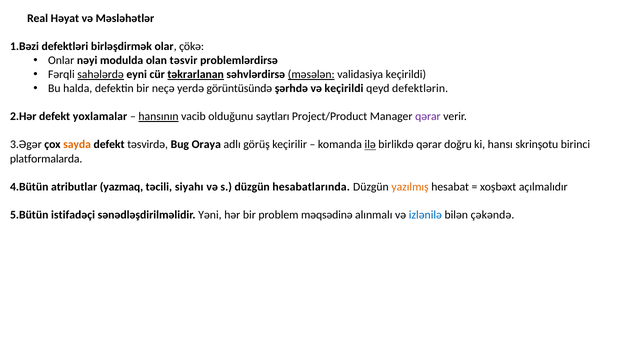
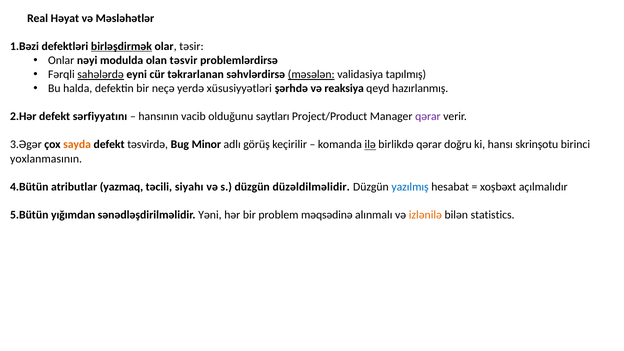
birləşdirmək underline: none -> present (121, 46)
çökə: çökə -> təsir (192, 46)
təkrarlanan underline: present -> none (196, 74)
validasiya keçirildi: keçirildi -> tapılmış (406, 74)
görüntüsündə: görüntüsündə -> xüsusiyyətləri (239, 88)
və keçirildi: keçirildi -> reaksiya (344, 88)
defektlərin: defektlərin -> hazırlanmış (420, 88)
yoxlamalar: yoxlamalar -> sərfiyyatını (100, 117)
hansının underline: present -> none (159, 117)
Oraya: Oraya -> Minor (206, 145)
platformalarda: platformalarda -> yoxlanmasının (46, 159)
hesabatlarında: hesabatlarında -> düzəldilməlidir (311, 187)
yazılmış colour: orange -> blue (410, 187)
istifadəçi: istifadəçi -> yığımdan (73, 215)
izlənilə colour: blue -> orange (425, 215)
çəkəndə: çəkəndə -> statistics (493, 215)
